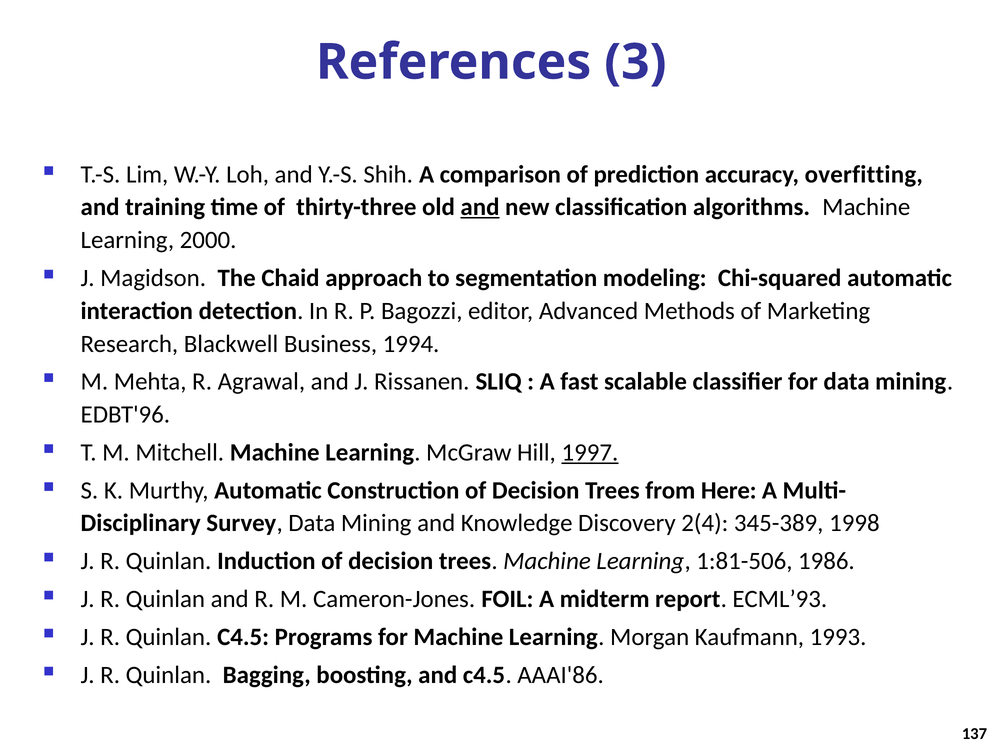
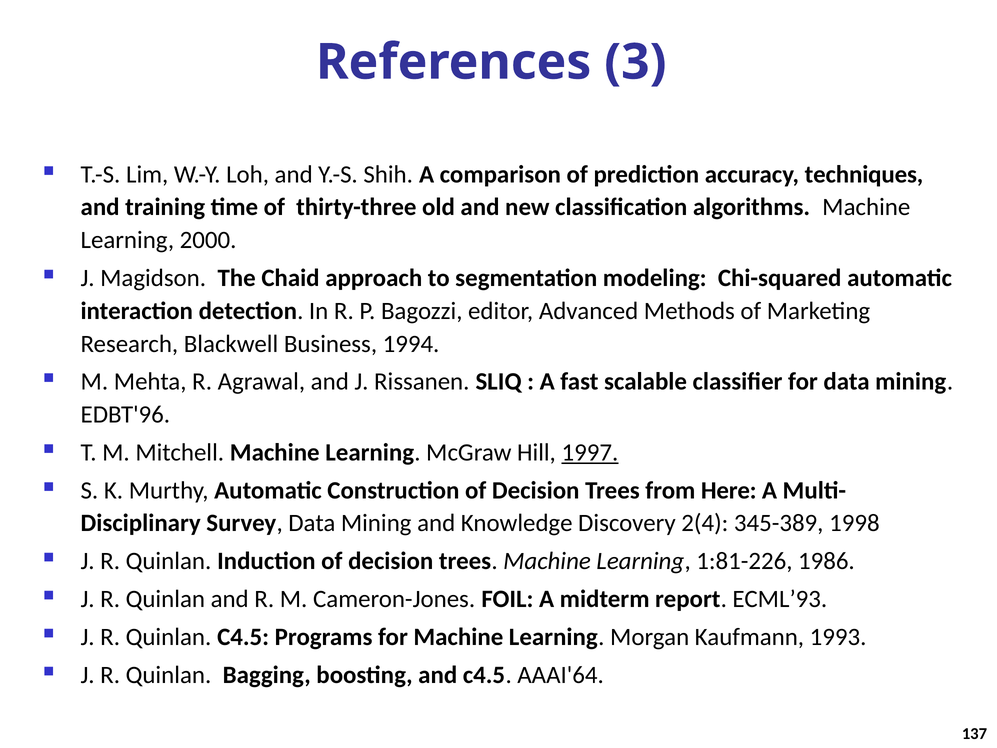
overfitting: overfitting -> techniques (864, 174)
and underline: present -> none (480, 207)
1:81-506: 1:81-506 -> 1:81-226 (744, 561)
AAAI'86: AAAI'86 -> AAAI'64 (561, 675)
